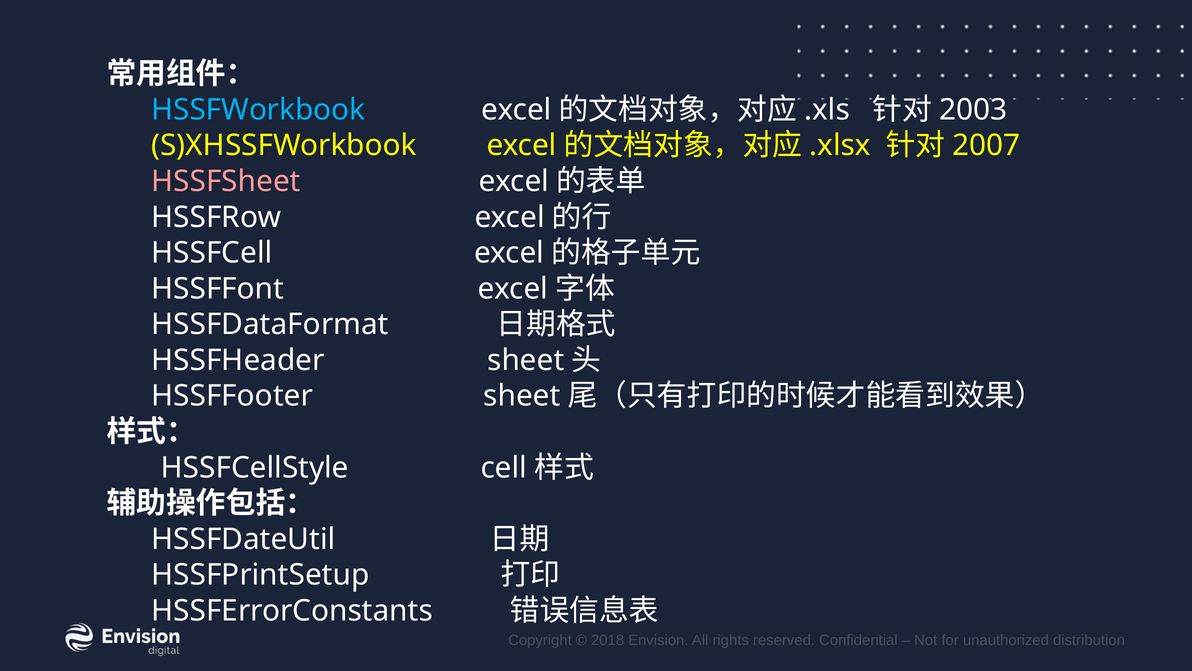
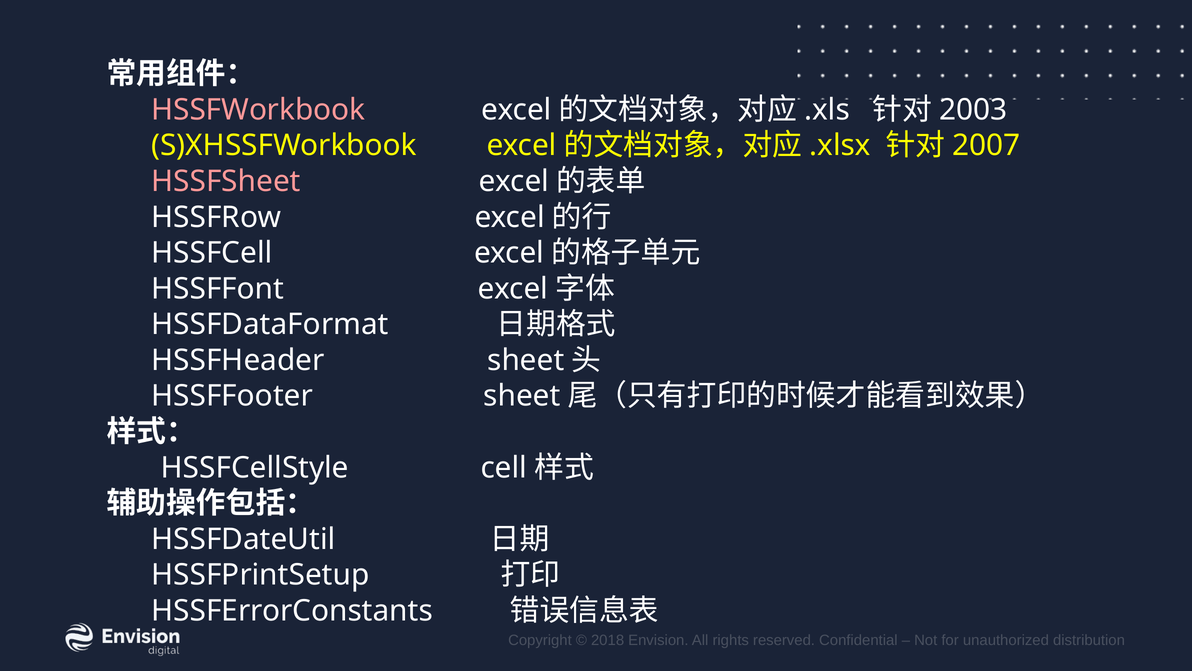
HSSFWorkbook colour: light blue -> pink (258, 110)
